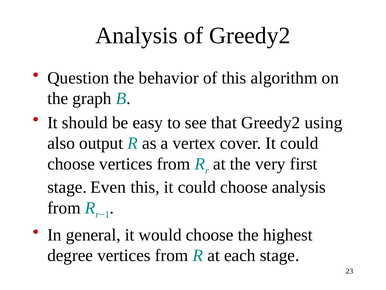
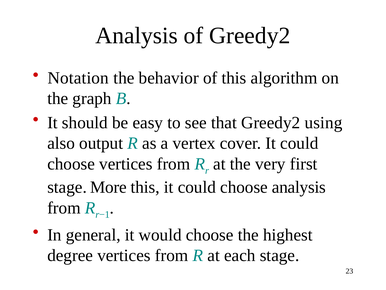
Question: Question -> Notation (78, 78)
Even: Even -> More (108, 187)
